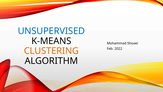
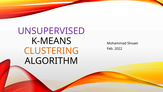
UNSUPERVISED colour: blue -> purple (51, 31)
